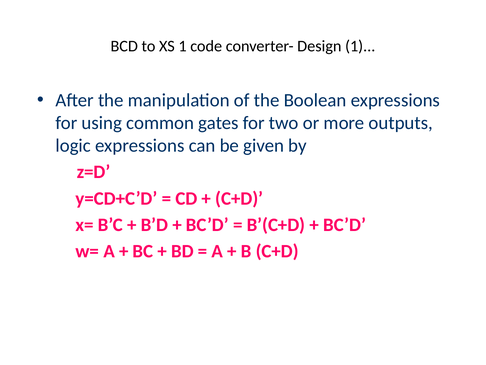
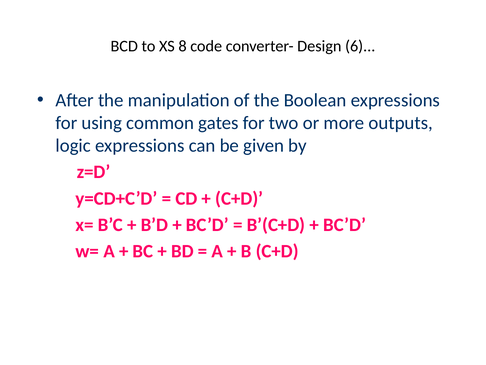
XS 1: 1 -> 8 (183, 46)
Design 1: 1 -> 6 (360, 46)
